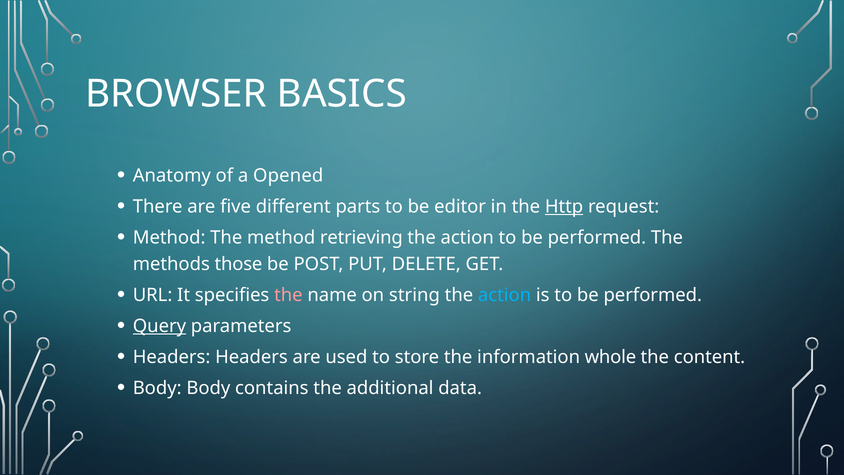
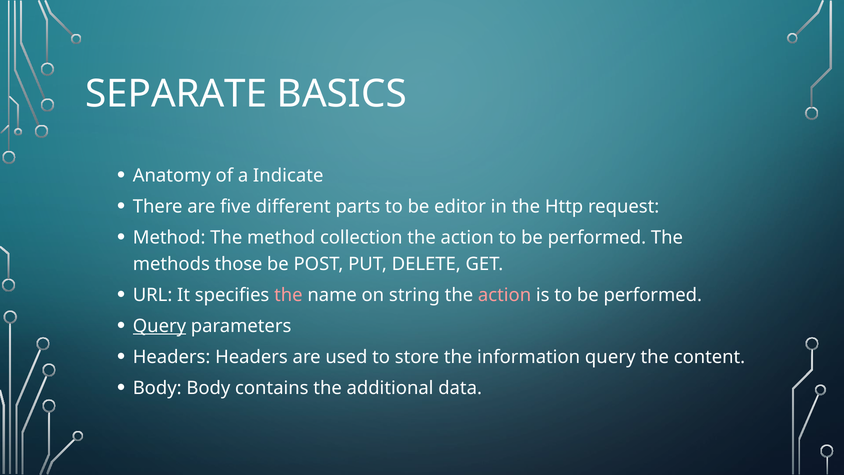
BROWSER: BROWSER -> SEPARATE (176, 94)
Opened: Opened -> Indicate (288, 176)
Http underline: present -> none (564, 207)
retrieving: retrieving -> collection (361, 238)
action colour: light blue -> pink (505, 295)
information whole: whole -> query (610, 357)
